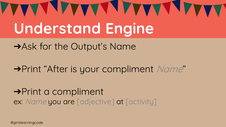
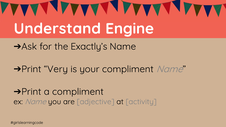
Output’s: Output’s -> Exactly’s (89, 47)
After: After -> Very (56, 69)
